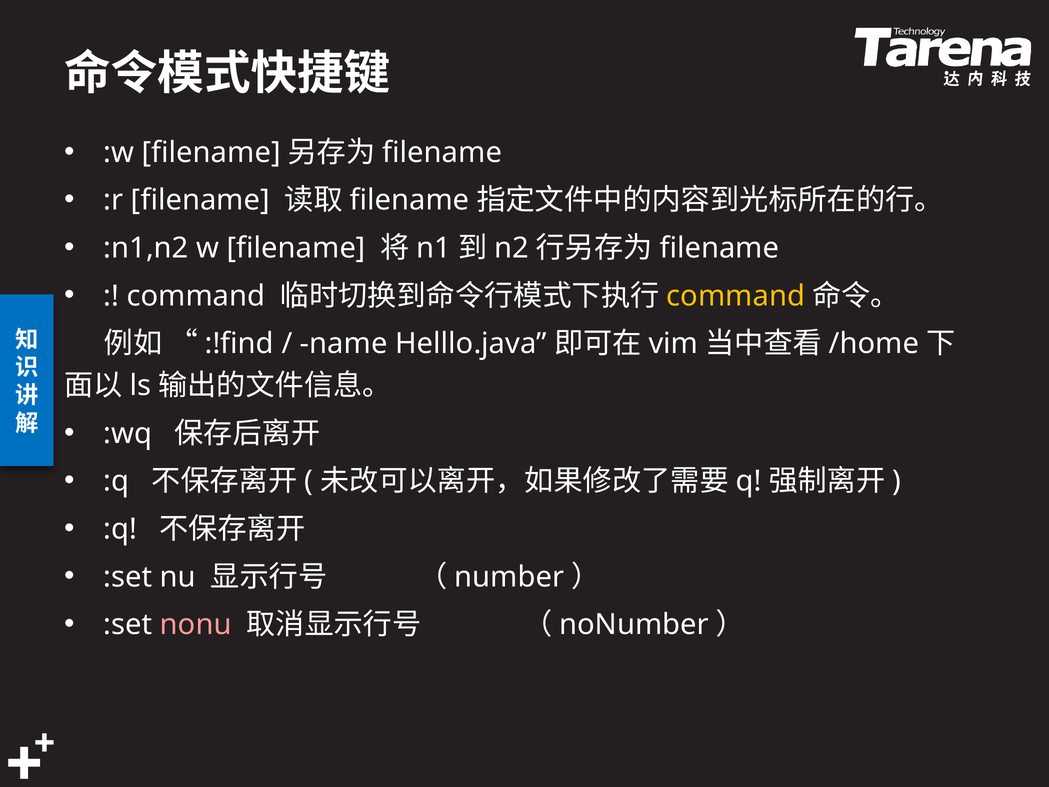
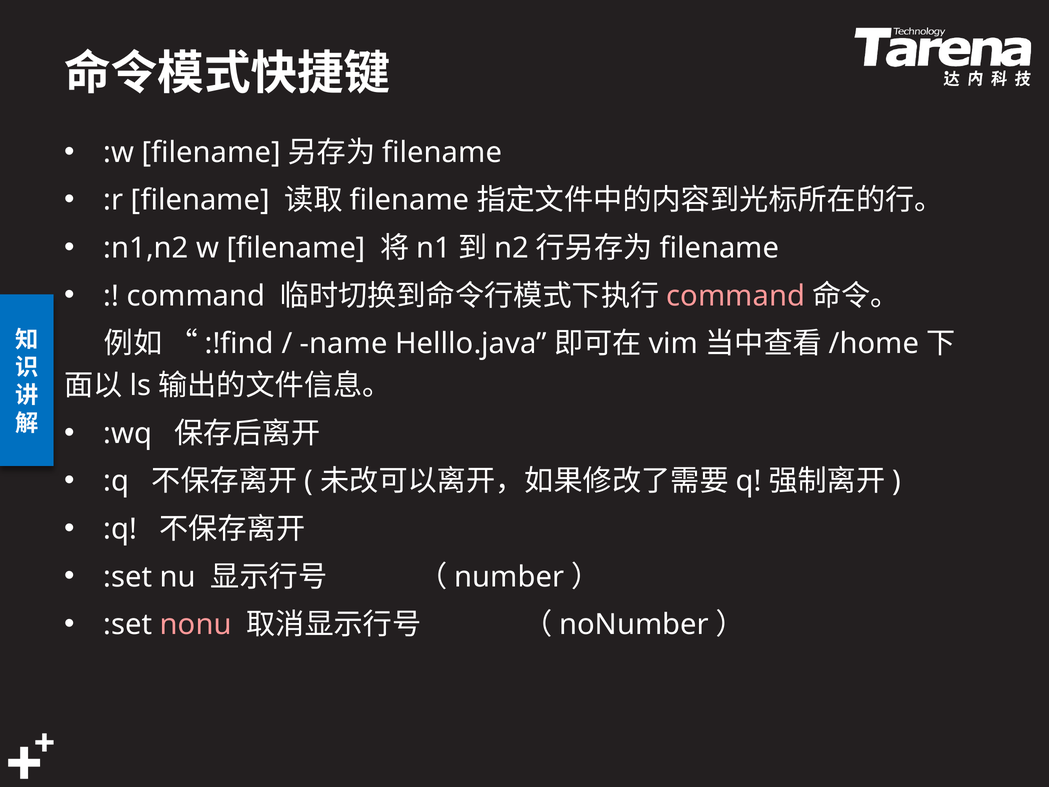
command colour: yellow -> pink (736, 296)
